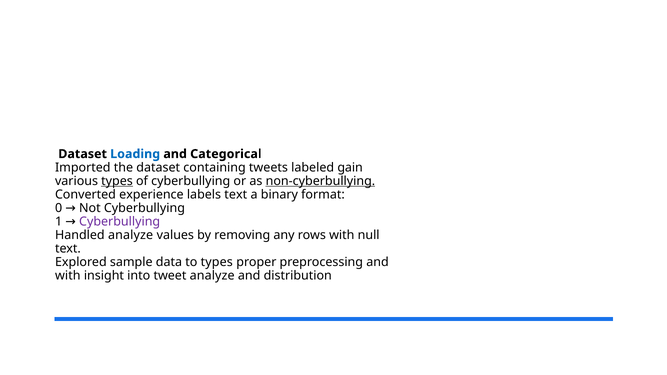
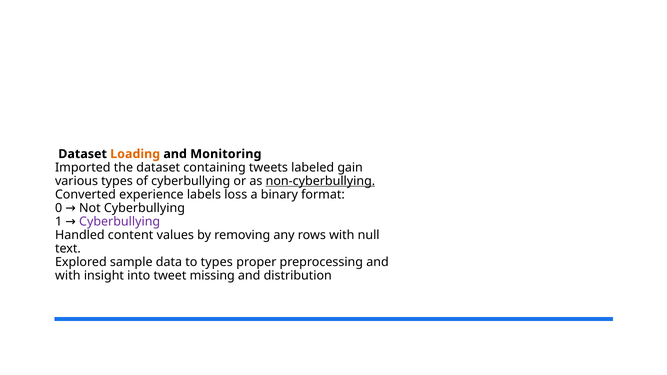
Loading colour: blue -> orange (135, 154)
Categorical: Categorical -> Monitoring (226, 154)
types underline: present -> none (117, 181)
labels text: text -> loss (236, 195)
Handled analyze: analyze -> content (131, 235)
tweet analyze: analyze -> missing (212, 276)
